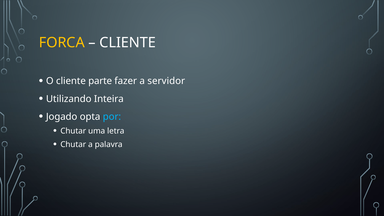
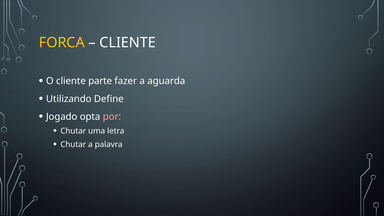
servidor: servidor -> aguarda (166, 81)
Inteira: Inteira -> Define (109, 99)
por colour: light blue -> pink (112, 117)
